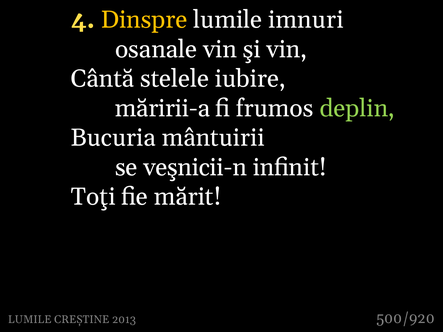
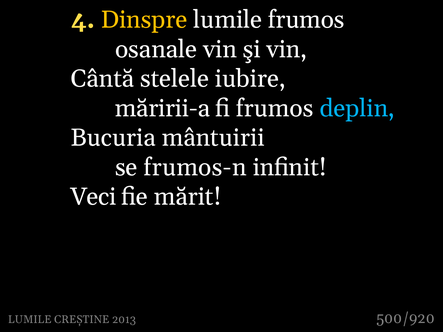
lumile imnuri: imnuri -> frumos (306, 20)
deplin colour: light green -> light blue (357, 108)
veşnicii-n: veşnicii-n -> frumos-n (195, 167)
Toţi: Toţi -> Veci (93, 197)
